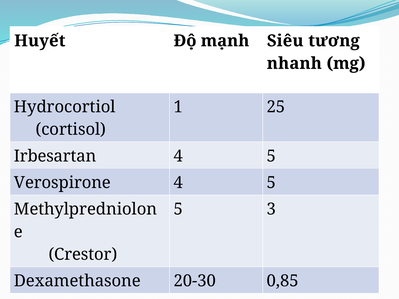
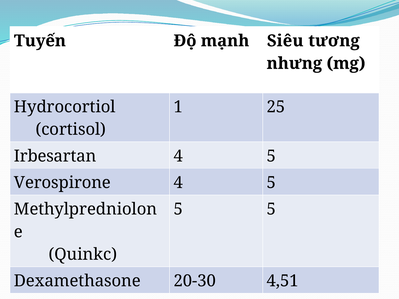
Huyết: Huyết -> Tuyến (40, 41)
nhanh: nhanh -> nhưng (294, 63)
5 3: 3 -> 5 (271, 209)
Crestor: Crestor -> Quinkc (83, 255)
0,85: 0,85 -> 4,51 (283, 281)
